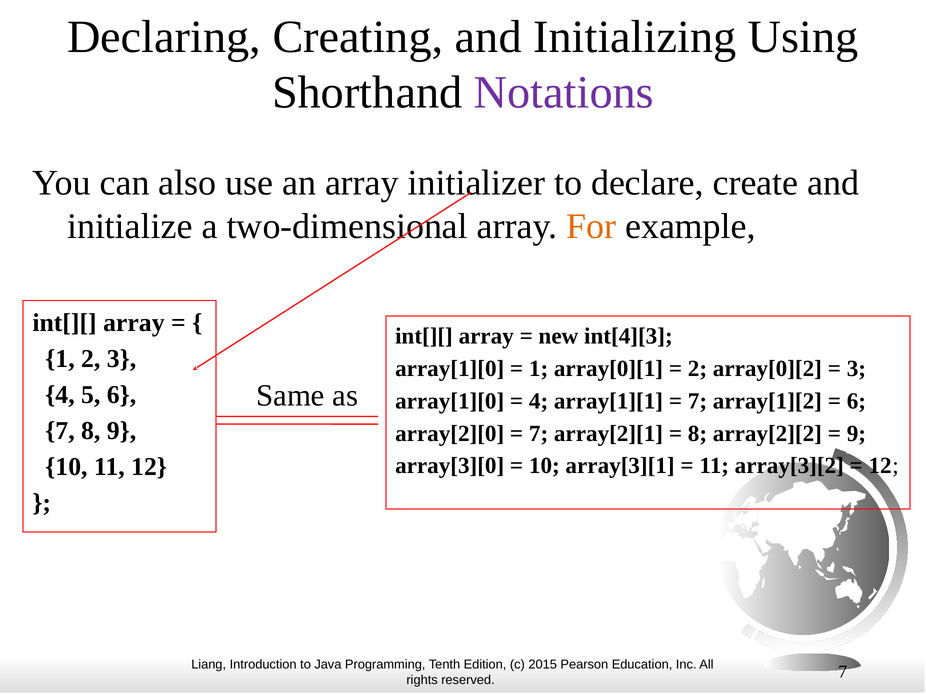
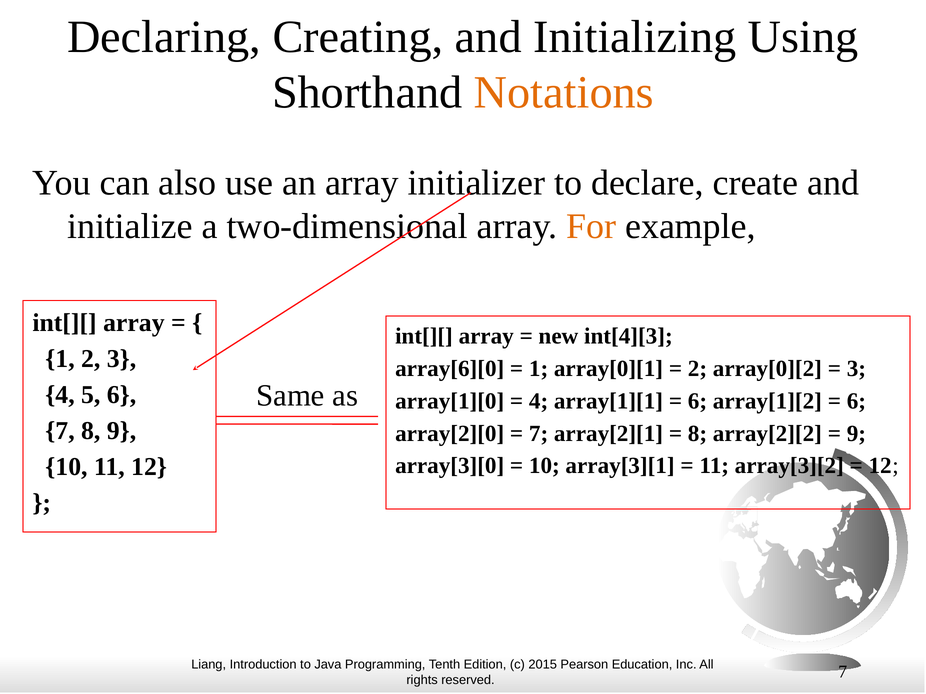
Notations colour: purple -> orange (564, 93)
array[1][0: array[1][0 -> array[6][0 (450, 369)
7: 7 -> 6 (698, 401)
